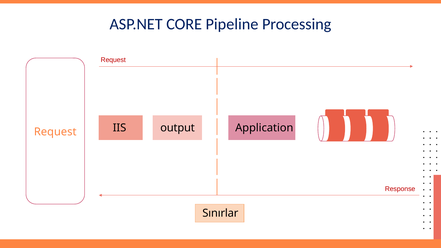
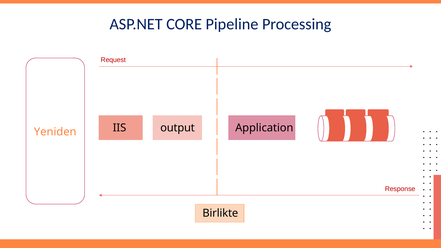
Request: Request -> Yeniden (55, 132)
Sınırlar: Sınırlar -> Birlikte (220, 213)
